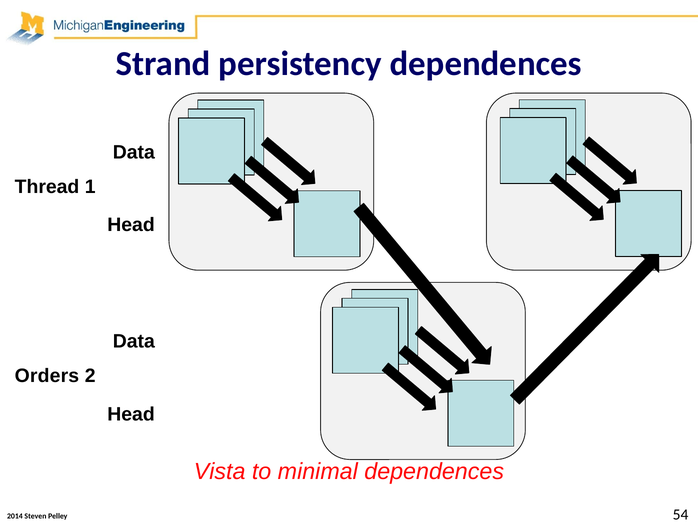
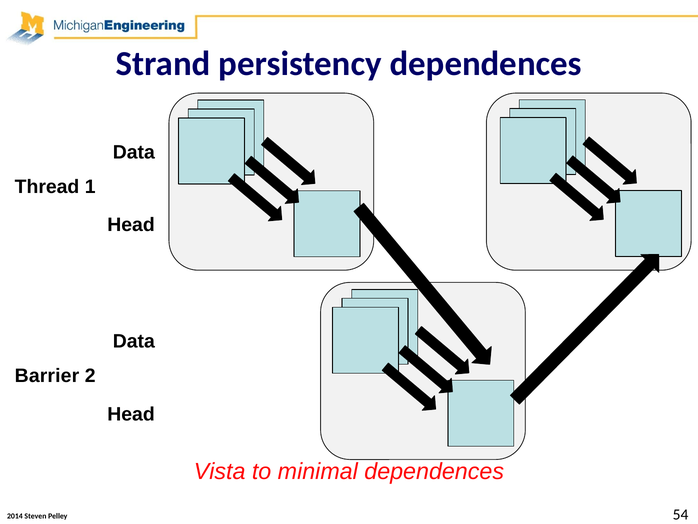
Orders: Orders -> Barrier (47, 375)
